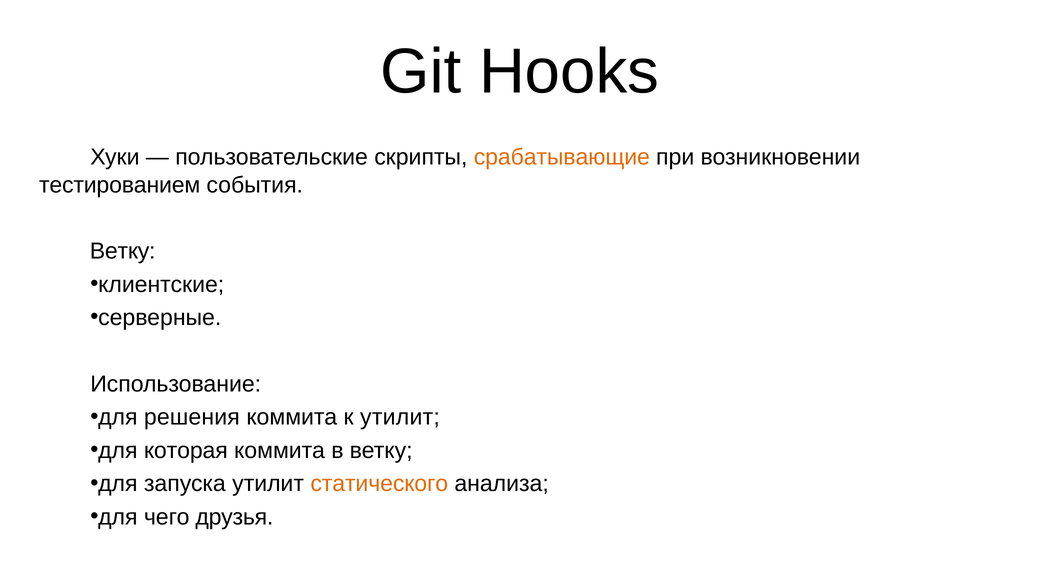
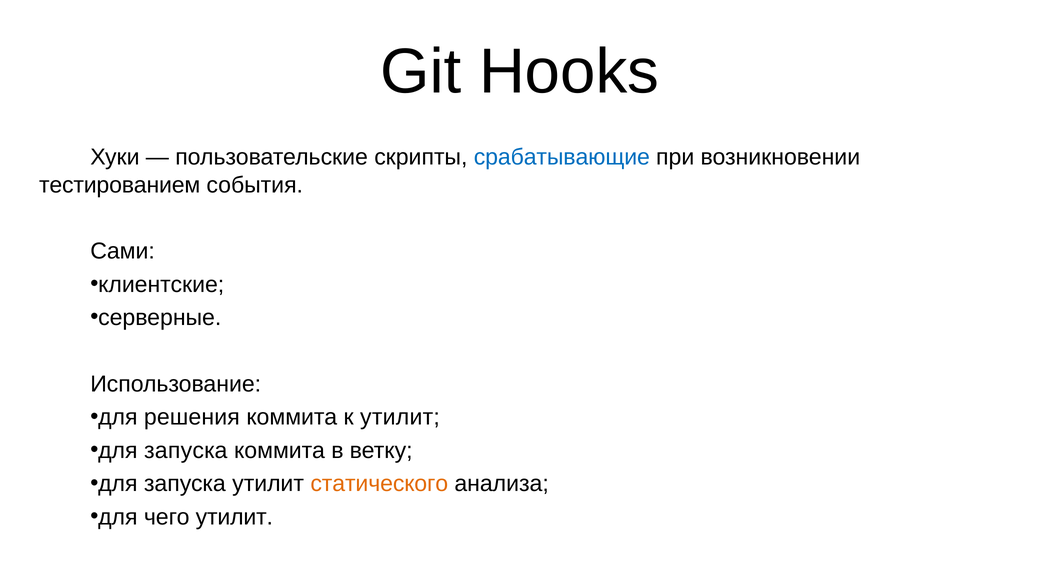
срабатывающие colour: orange -> blue (562, 157)
Ветку: Ветку -> Сами (123, 251)
которая: которая -> запуска (186, 451)
чего друзья: друзья -> утилит (234, 517)
